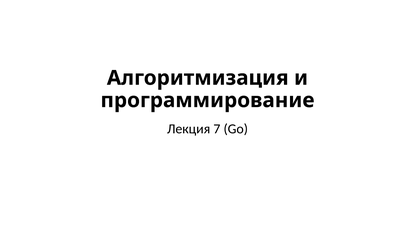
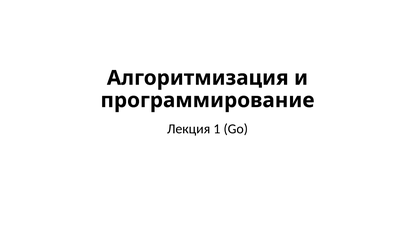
7: 7 -> 1 (217, 129)
